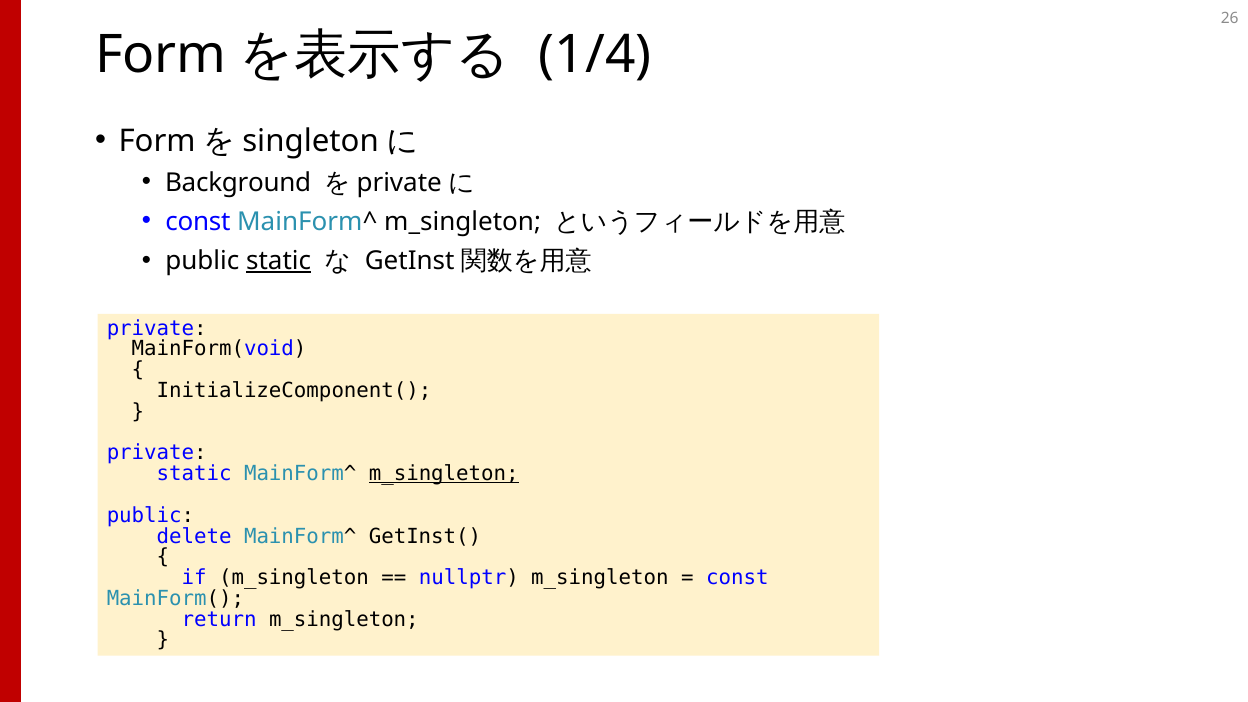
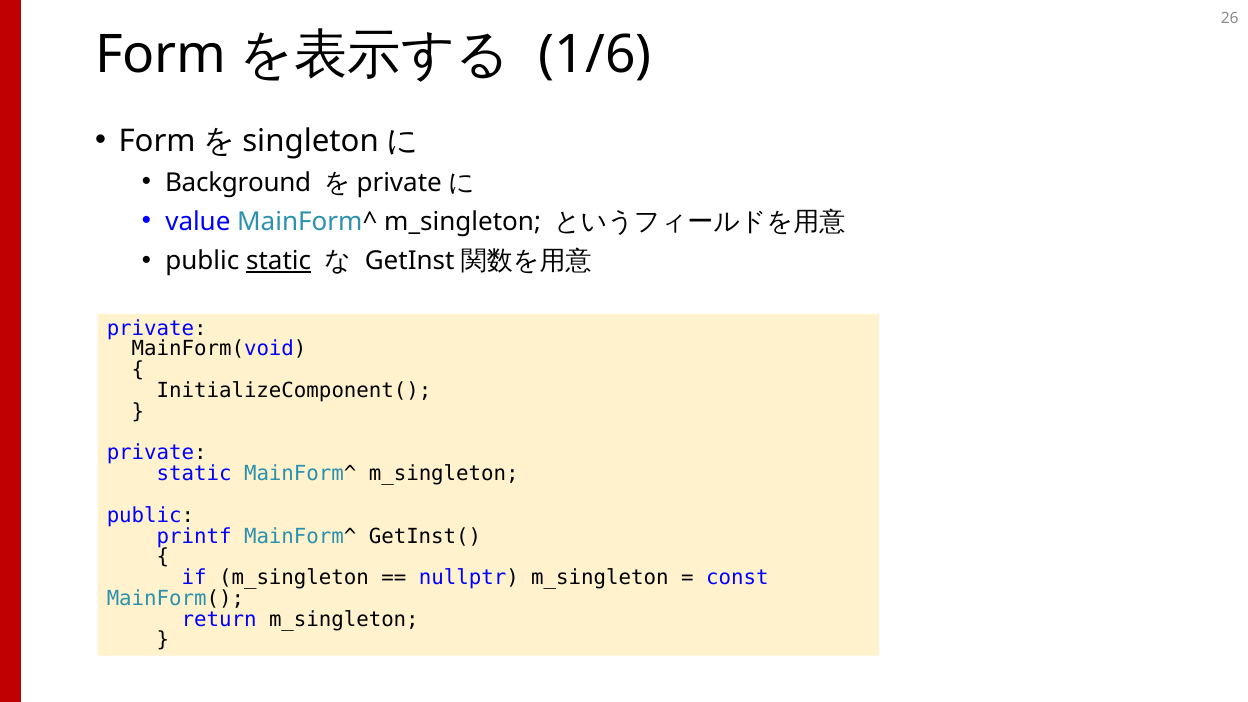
1/4: 1/4 -> 1/6 (595, 55)
const: const -> value (198, 222)
m_singleton underline: present -> none (444, 474)
delete: delete -> printf (194, 536)
